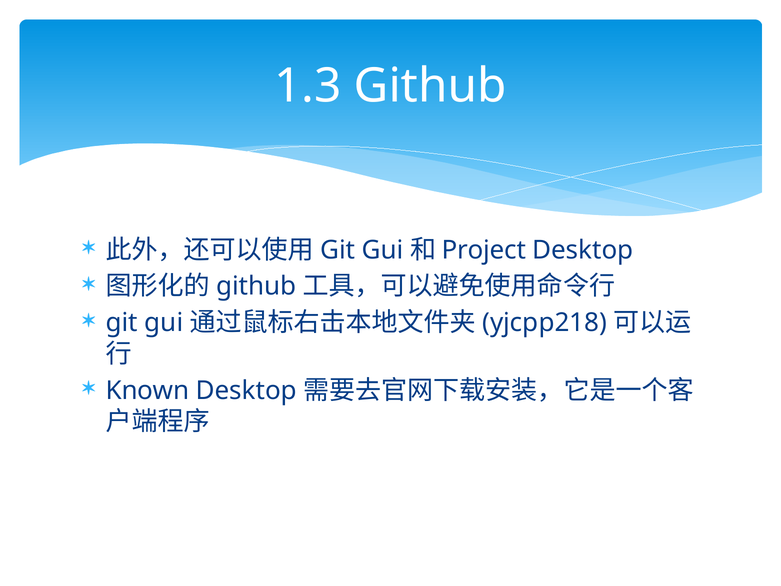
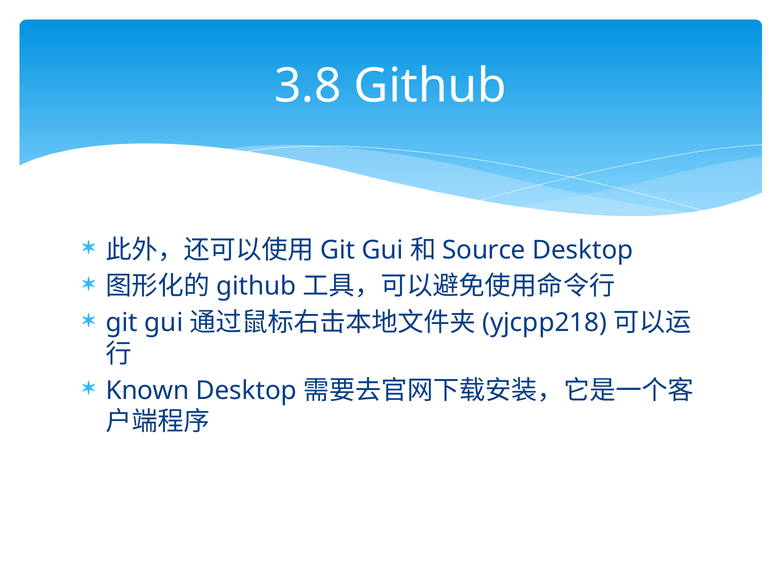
1.3: 1.3 -> 3.8 (308, 86)
Project: Project -> Source (484, 250)
